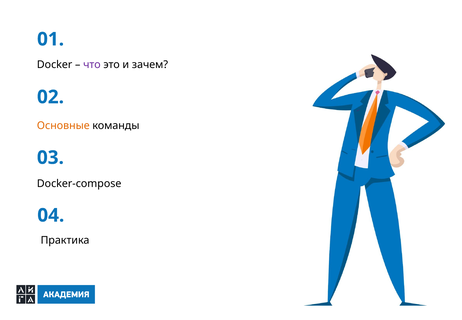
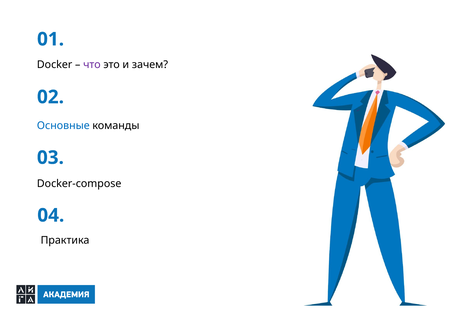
Основные colour: orange -> blue (63, 126)
